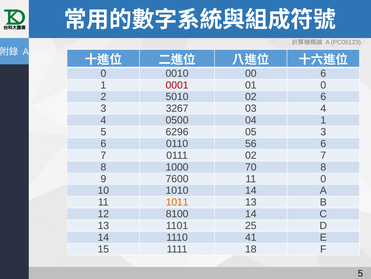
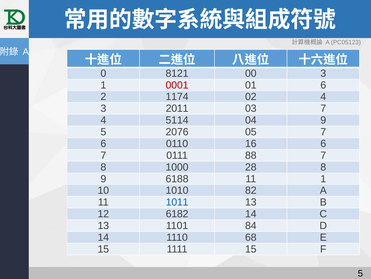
0010: 0010 -> 8121 (177, 73)
00 6: 6 -> 3 (323, 73)
01 0: 0 -> 6 (323, 85)
5010: 5010 -> 1174 (177, 97)
02 6: 6 -> 4 (323, 97)
3267: 3267 -> 2011 (177, 108)
03 4: 4 -> 7 (323, 108)
0500: 0500 -> 5114 (177, 120)
04 1: 1 -> 9 (323, 120)
6296: 6296 -> 2076 (177, 132)
05 3: 3 -> 7 (323, 132)
56: 56 -> 16 (251, 143)
0111 02: 02 -> 88 (251, 155)
70: 70 -> 28 (251, 167)
7600: 7600 -> 6188 (177, 178)
11 0: 0 -> 1 (323, 178)
1010 14: 14 -> 82 (251, 190)
1011 colour: orange -> blue (177, 202)
8100: 8100 -> 6182 (177, 213)
25: 25 -> 84 (251, 225)
41: 41 -> 68 (251, 237)
1111 18: 18 -> 15 (251, 248)
